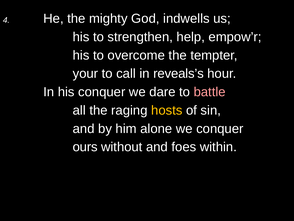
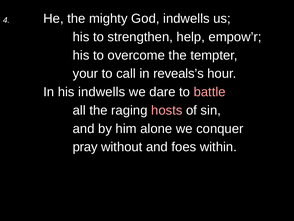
his conquer: conquer -> indwells (102, 92)
hosts colour: yellow -> pink (167, 110)
ours: ours -> pray (85, 147)
